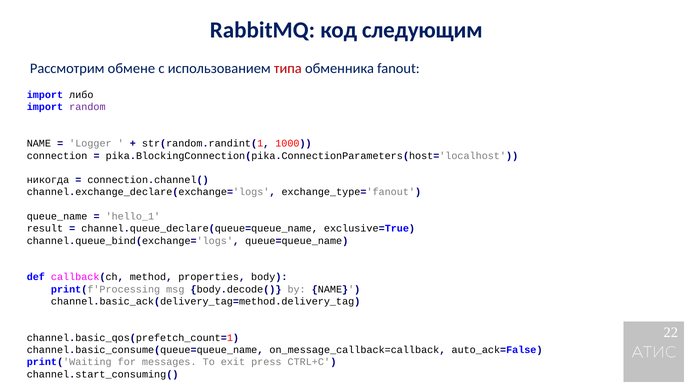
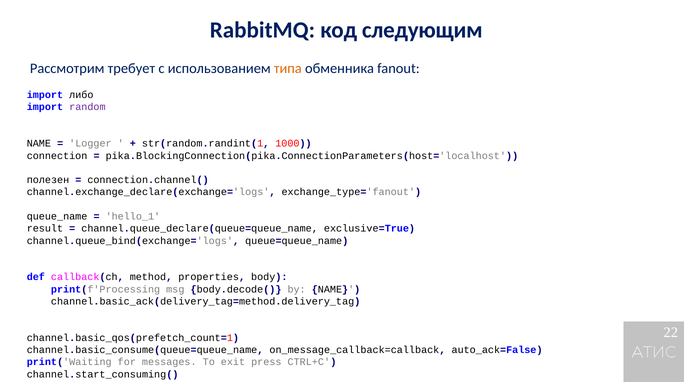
обмене: обмене -> требует (131, 68)
типа colour: red -> orange (288, 68)
никогда: никогда -> полезен (48, 180)
